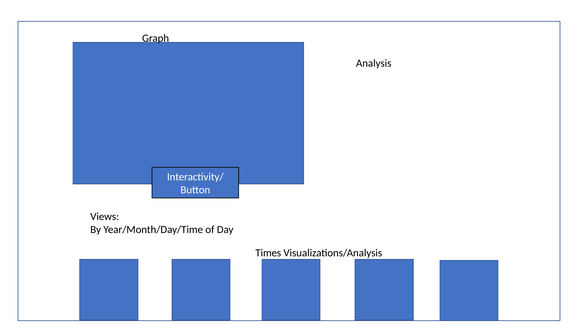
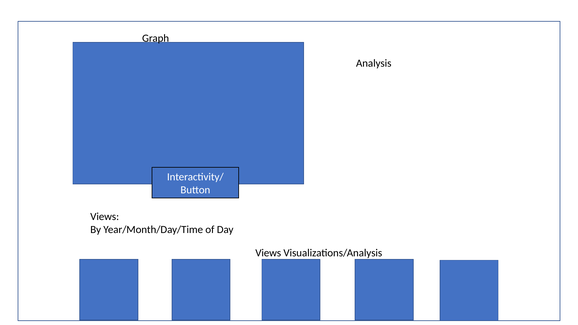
Times: Times -> Views (268, 253)
